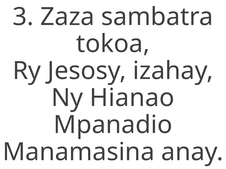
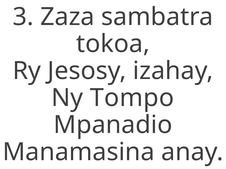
Hianao: Hianao -> Tompo (132, 98)
